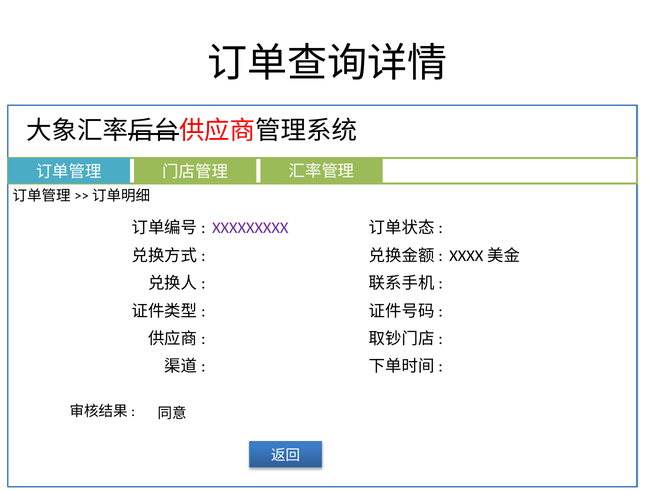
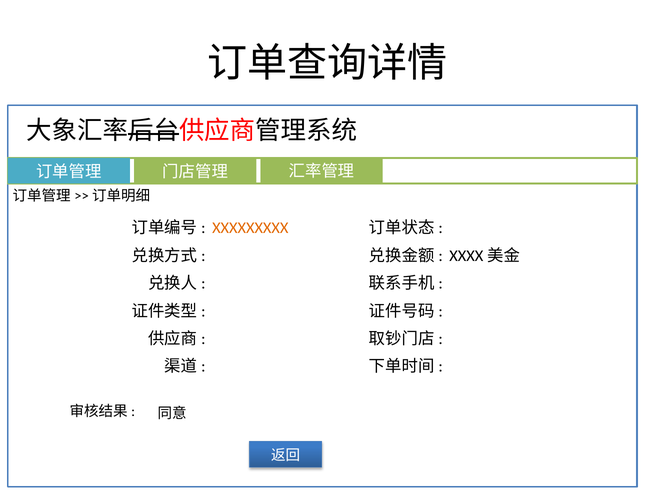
XXXXXXXXX colour: purple -> orange (250, 228)
